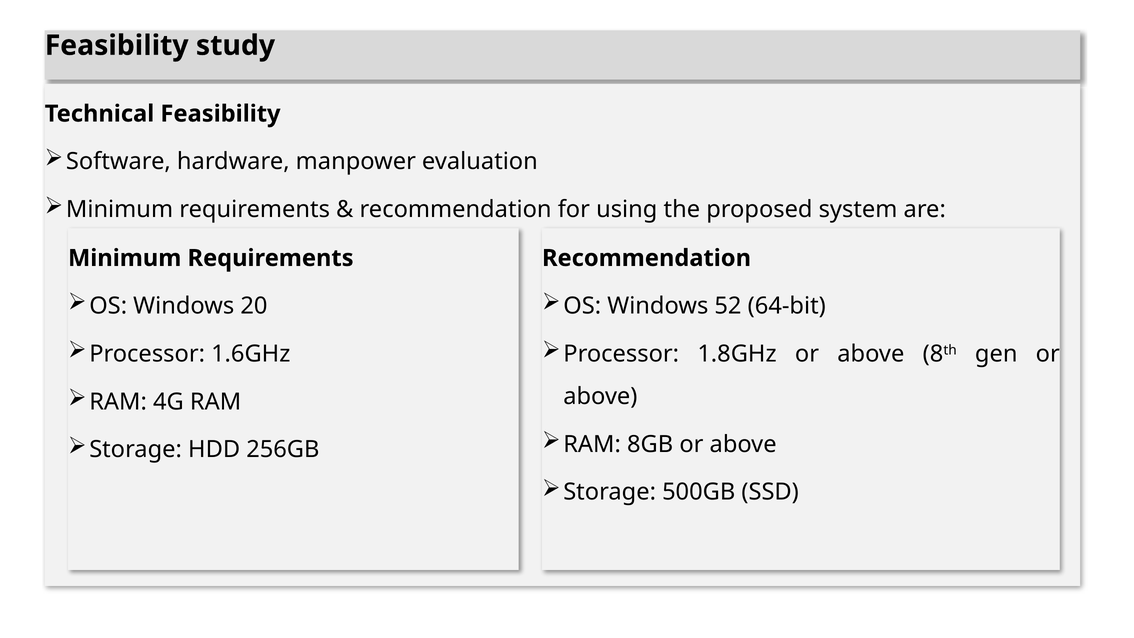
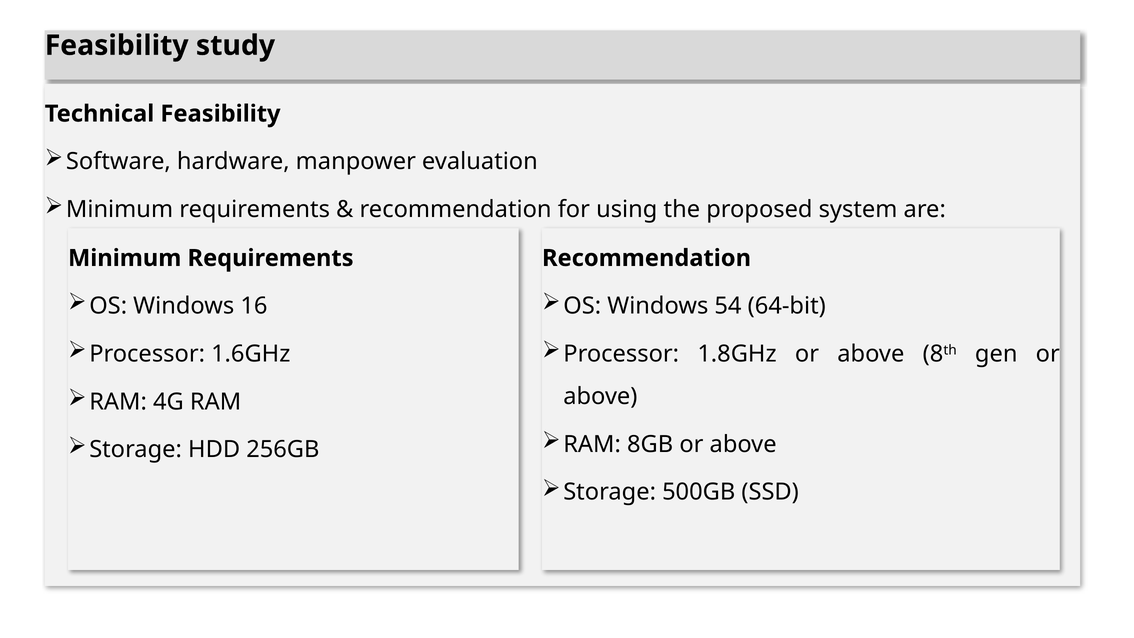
20: 20 -> 16 (254, 306)
52: 52 -> 54 (728, 306)
